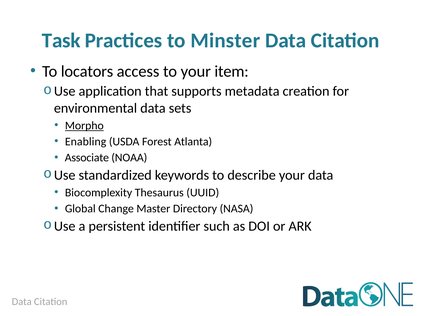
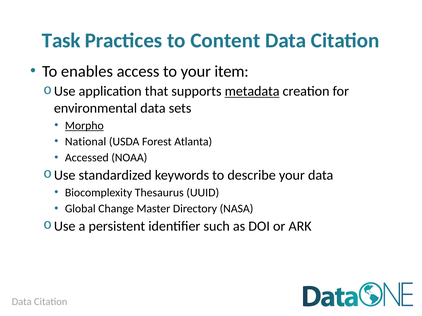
Minster: Minster -> Content (225, 41)
locators: locators -> enables (87, 71)
metadata underline: none -> present (252, 91)
Enabling: Enabling -> National (86, 142)
Associate: Associate -> Accessed (87, 158)
